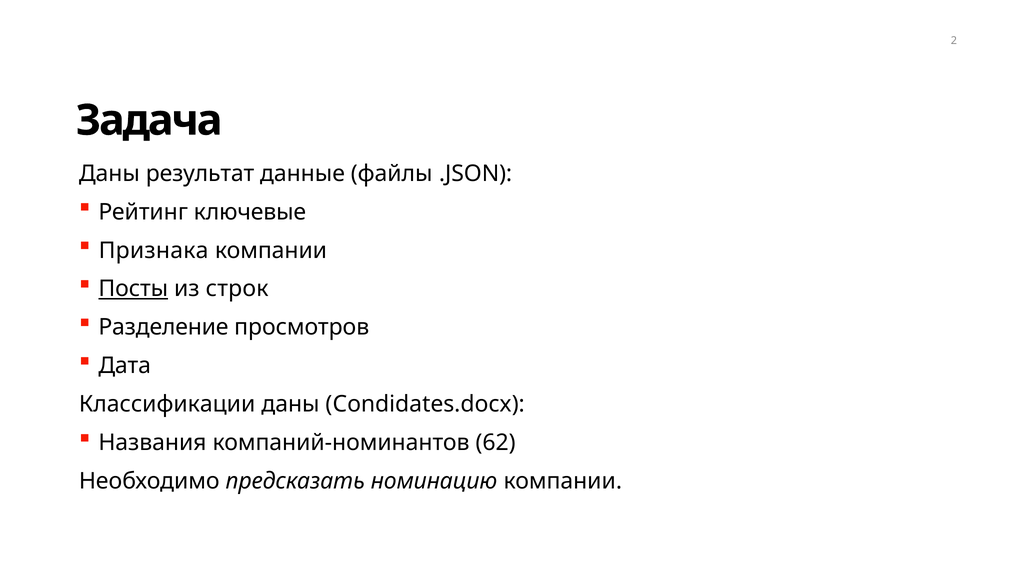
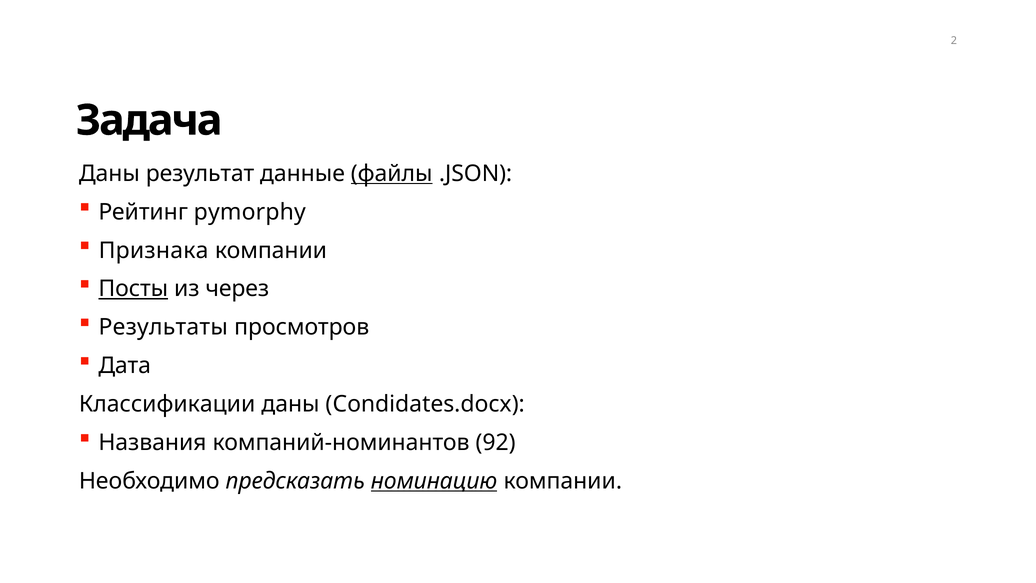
файлы underline: none -> present (392, 174)
ключевые: ключевые -> pymorphy (250, 212)
строк: строк -> через (237, 289)
Разделение: Разделение -> Результаты (163, 327)
62: 62 -> 92 (496, 442)
номинацию underline: none -> present (434, 481)
